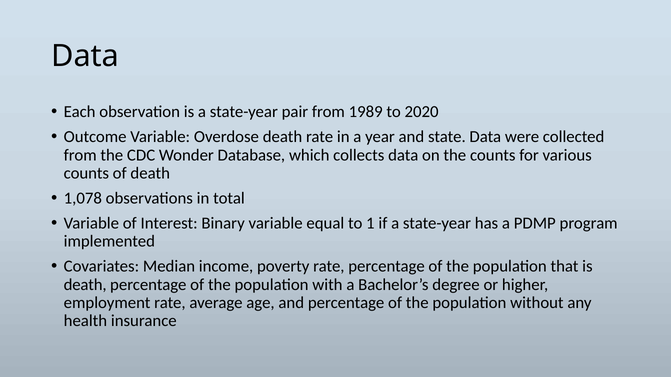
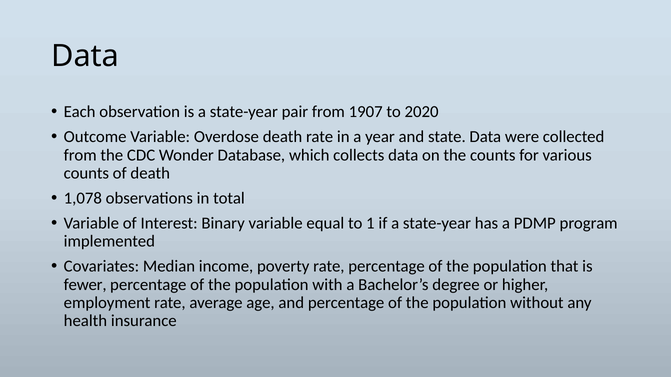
1989: 1989 -> 1907 (366, 112)
death: death -> fewer (85, 285)
